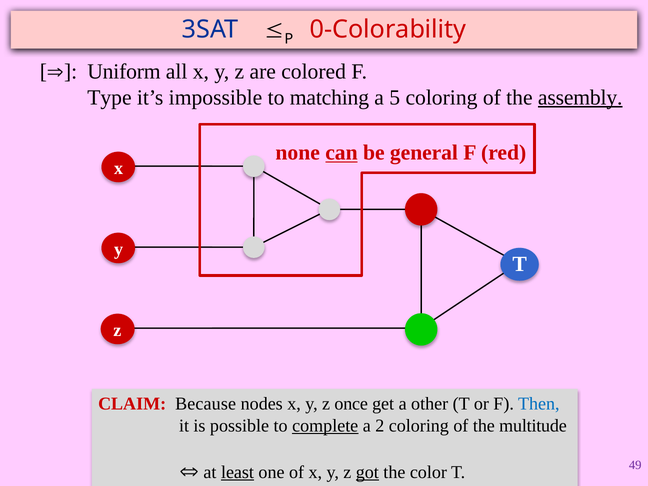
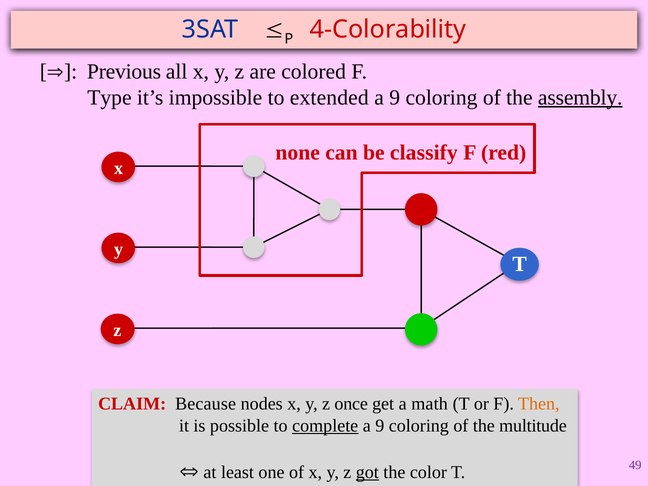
0-Colorability: 0-Colorability -> 4-Colorability (388, 29)
Uniform: Uniform -> Previous (124, 72)
matching: matching -> extended (329, 98)
5: 5 -> 9 (395, 98)
can underline: present -> none (341, 153)
general: general -> classify (424, 153)
other: other -> math (430, 404)
Then colour: blue -> orange (539, 404)
complete a 2: 2 -> 9 (380, 426)
least underline: present -> none (237, 472)
